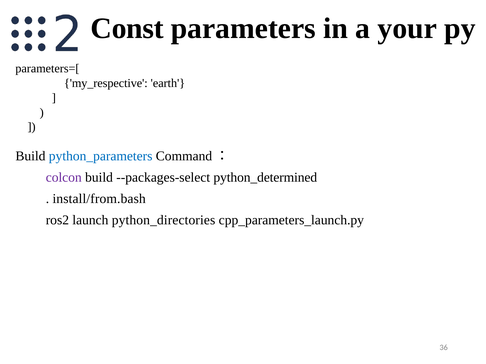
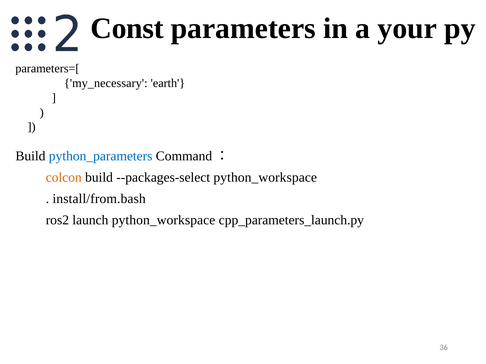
my_respective: my_respective -> my_necessary (106, 83)
colcon colour: purple -> orange (64, 178)
--packages-select python_determined: python_determined -> python_workspace (265, 178)
launch python_directories: python_directories -> python_workspace (164, 220)
